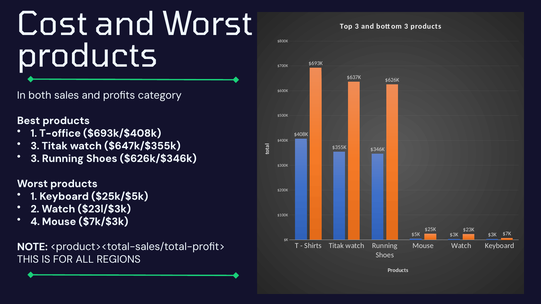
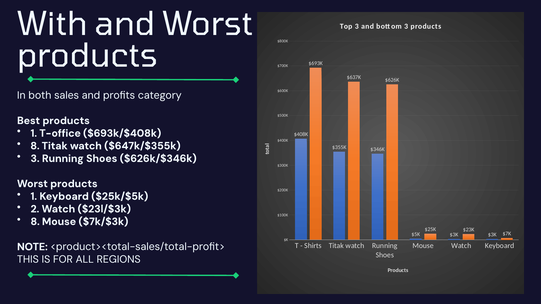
Cost: Cost -> With (52, 24)
3: 3 -> 8 (35, 146)
4: 4 -> 8 (35, 222)
